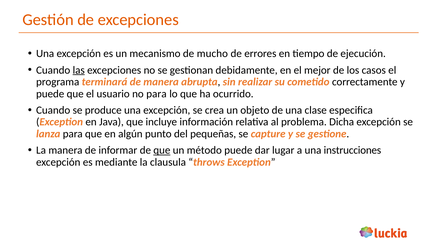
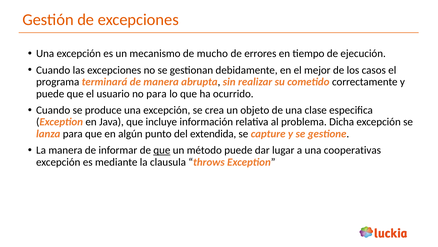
las underline: present -> none (79, 70)
pequeñas: pequeñas -> extendida (213, 134)
instrucciones: instrucciones -> cooperativas (352, 150)
